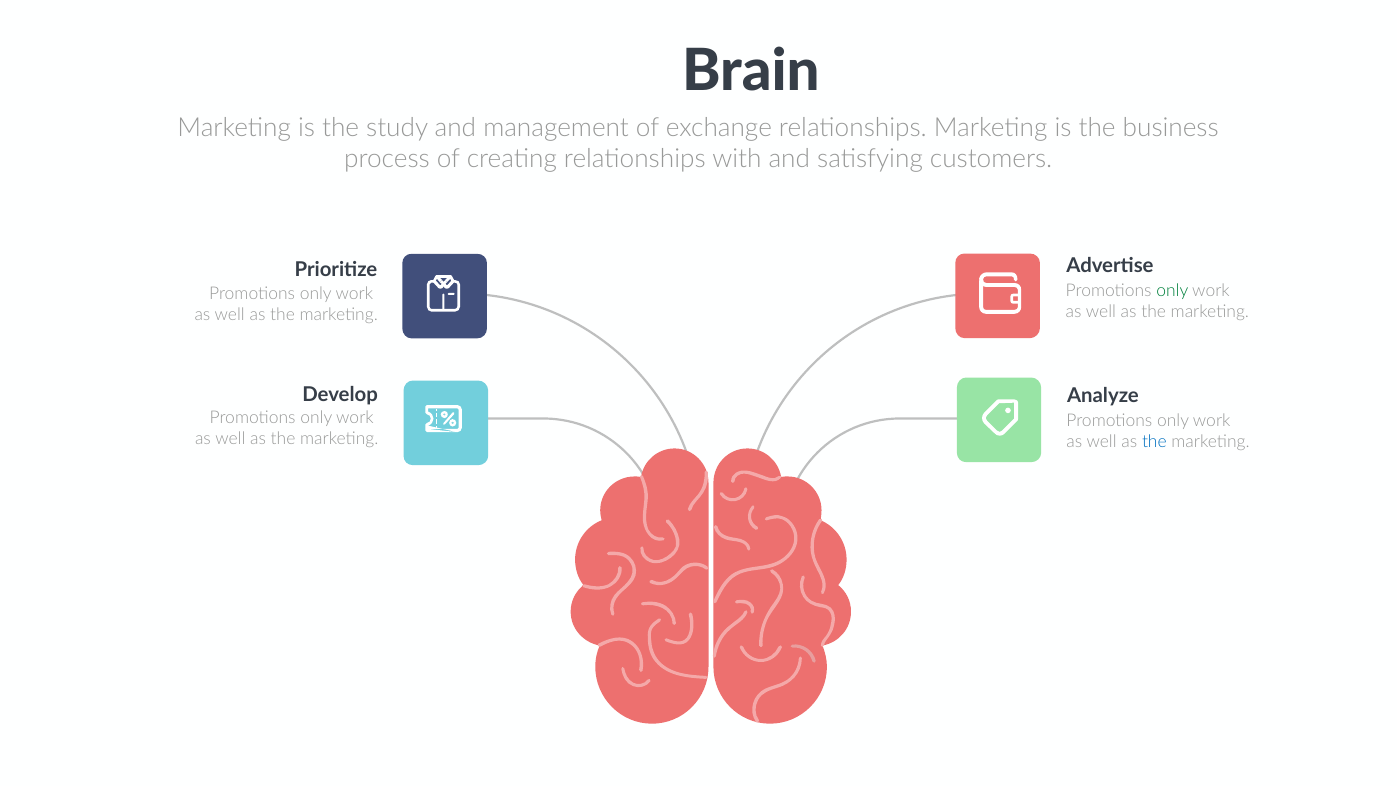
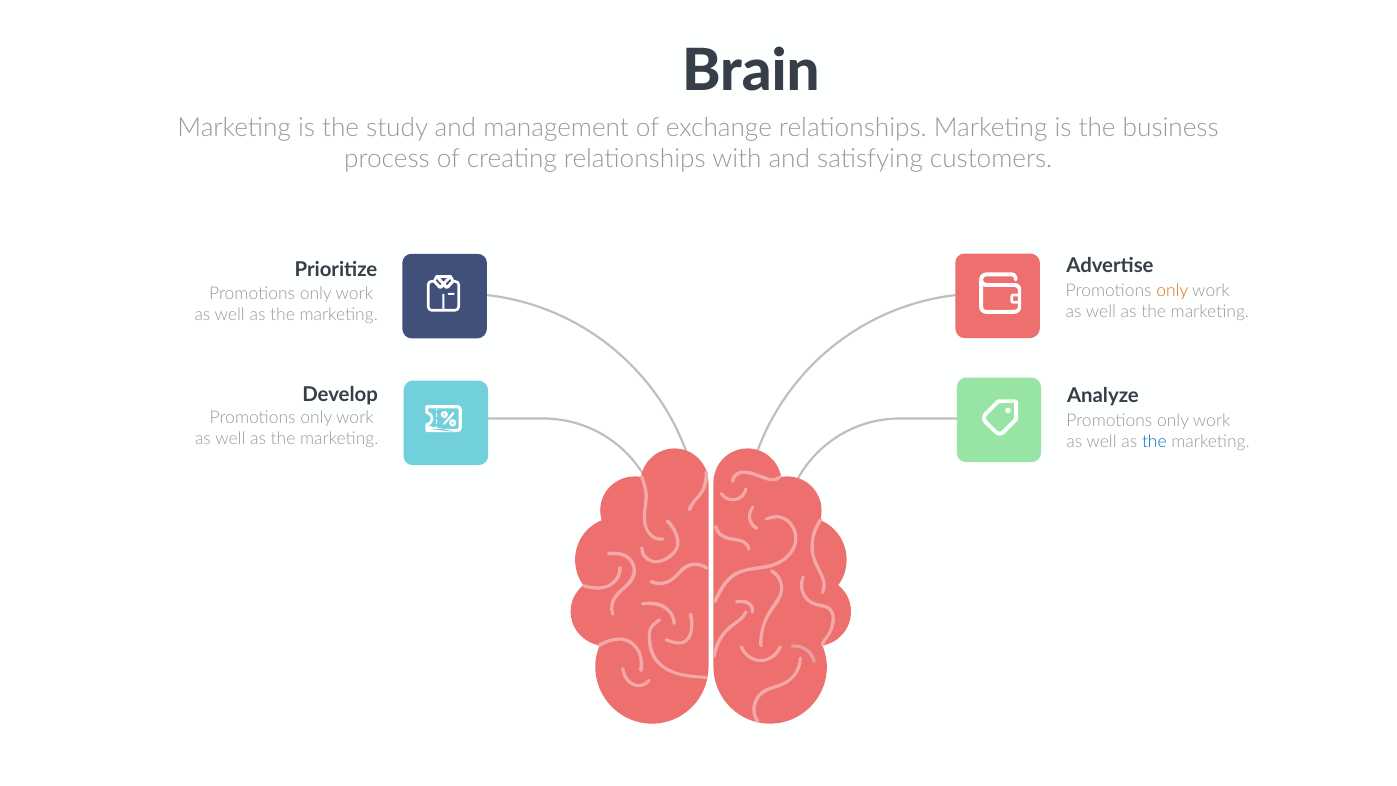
only colour: green -> orange (1172, 291)
